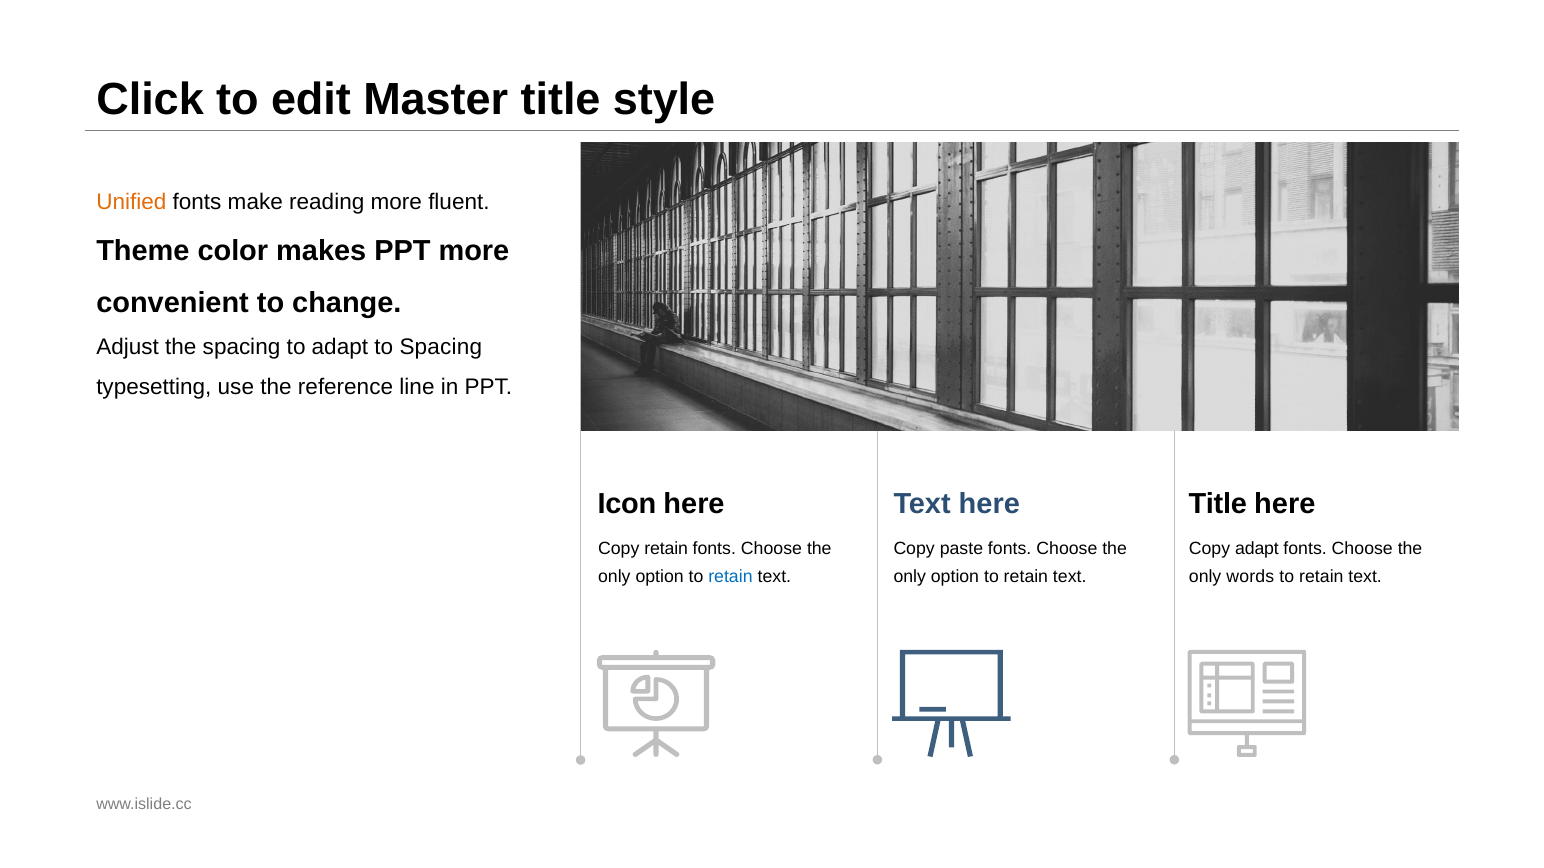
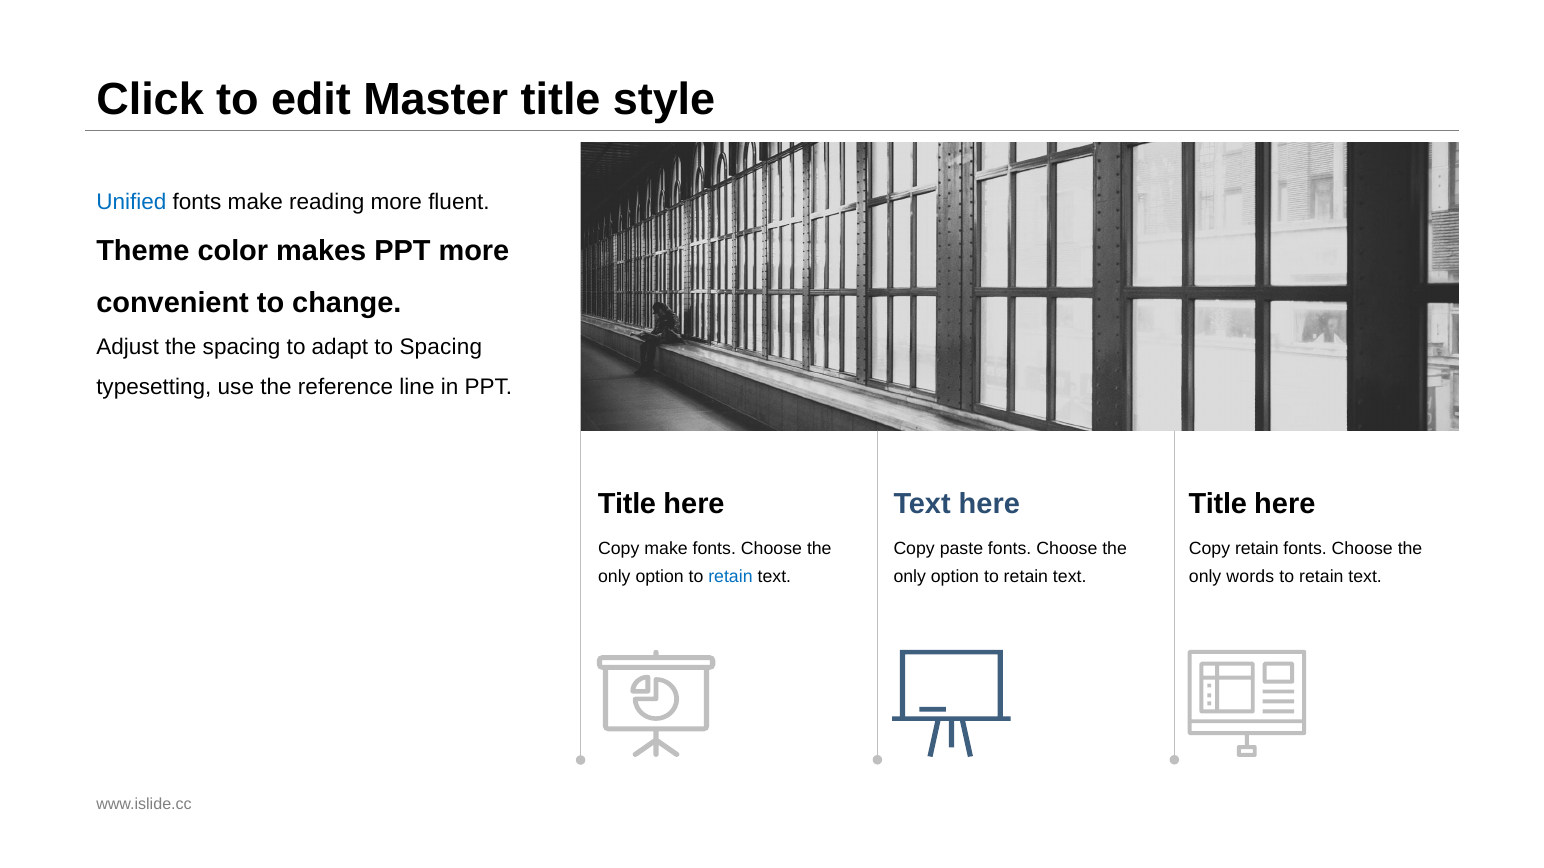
Unified colour: orange -> blue (131, 202)
Icon: Icon -> Title (627, 504)
Copy retain: retain -> make (666, 549)
Copy adapt: adapt -> retain (1257, 549)
